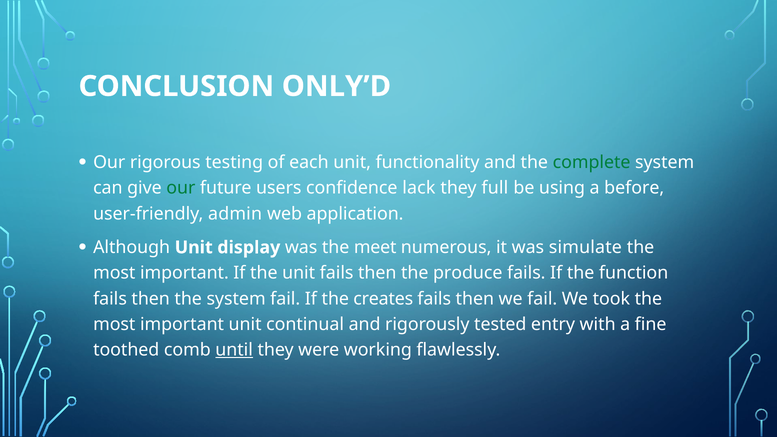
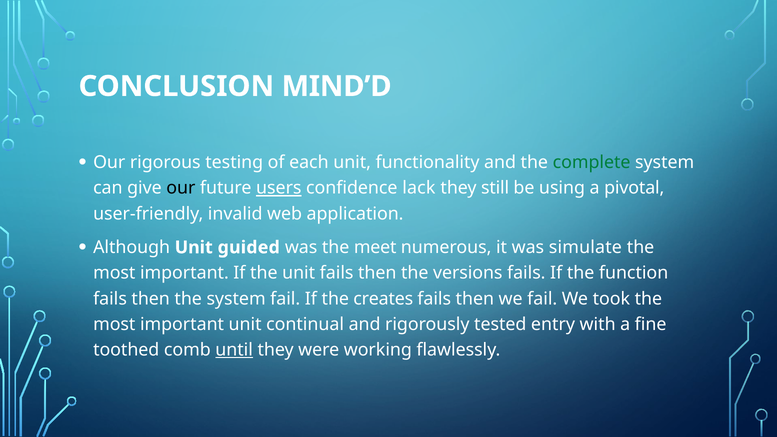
ONLY’D: ONLY’D -> MIND’D (337, 86)
our colour: green -> black (181, 188)
users underline: none -> present (279, 188)
full: full -> still (495, 188)
before: before -> pivotal (634, 188)
admin: admin -> invalid (235, 214)
display: display -> guided (249, 247)
produce: produce -> versions (468, 273)
